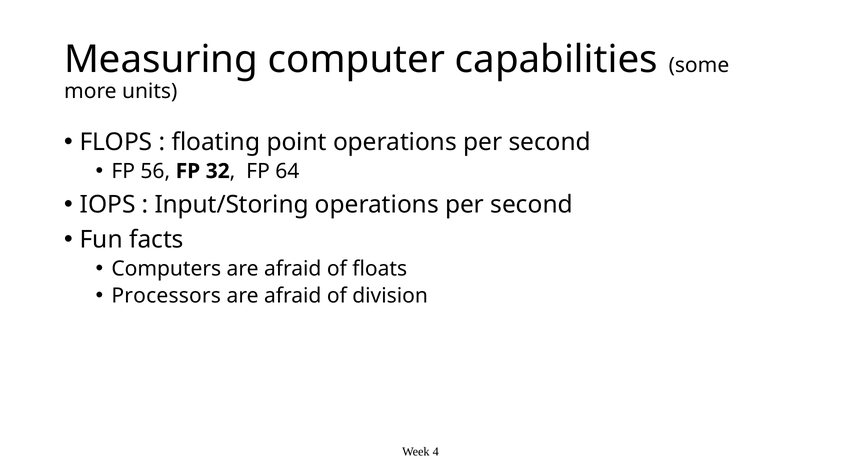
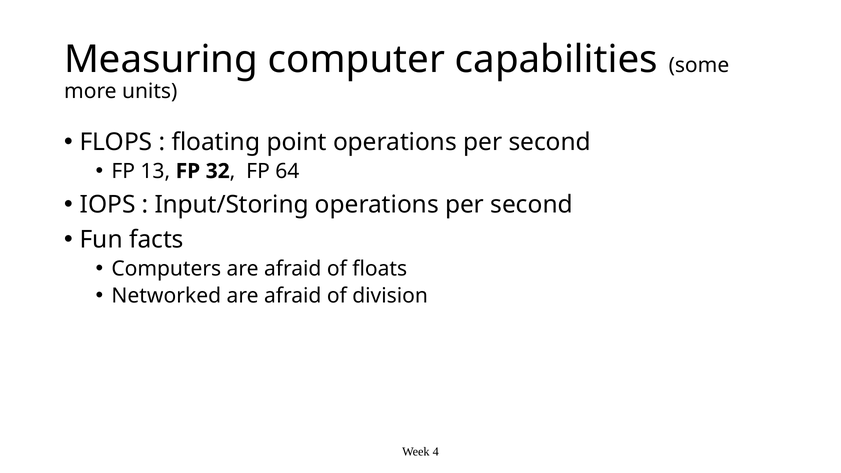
56: 56 -> 13 (155, 171)
Processors: Processors -> Networked (166, 296)
